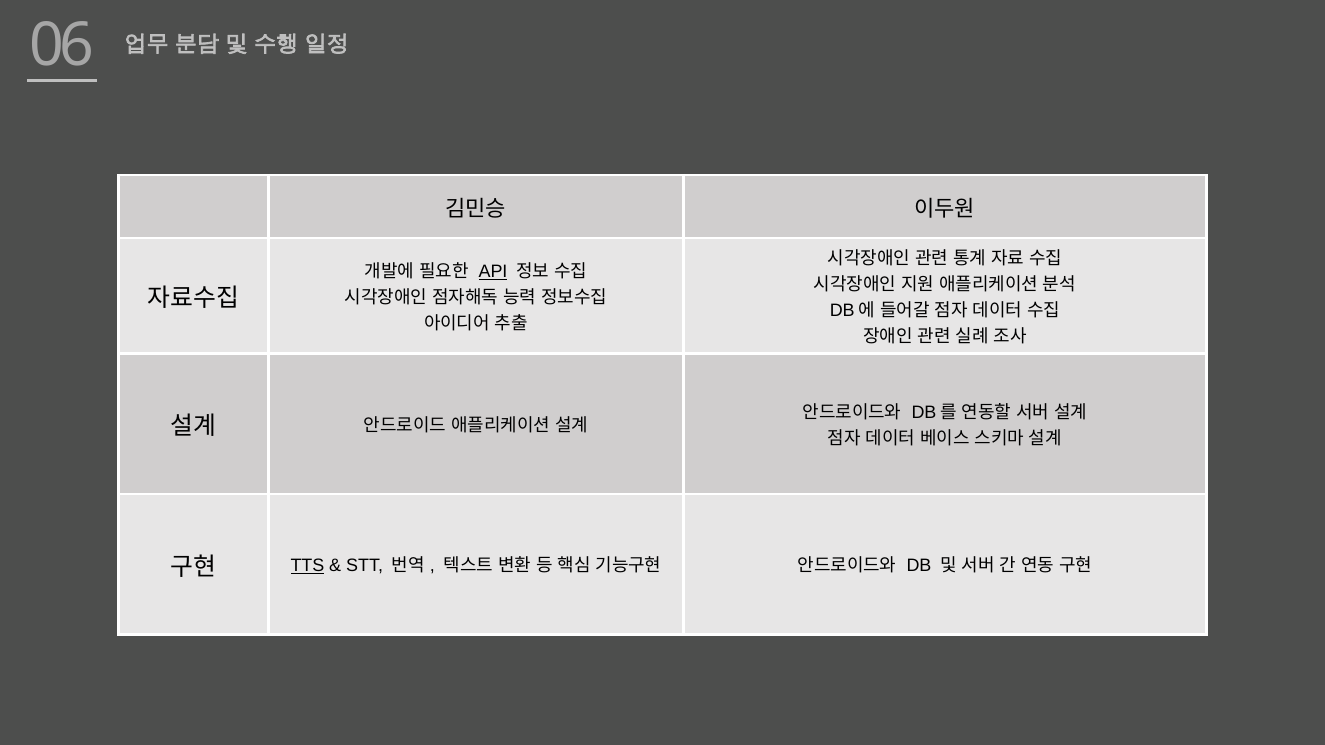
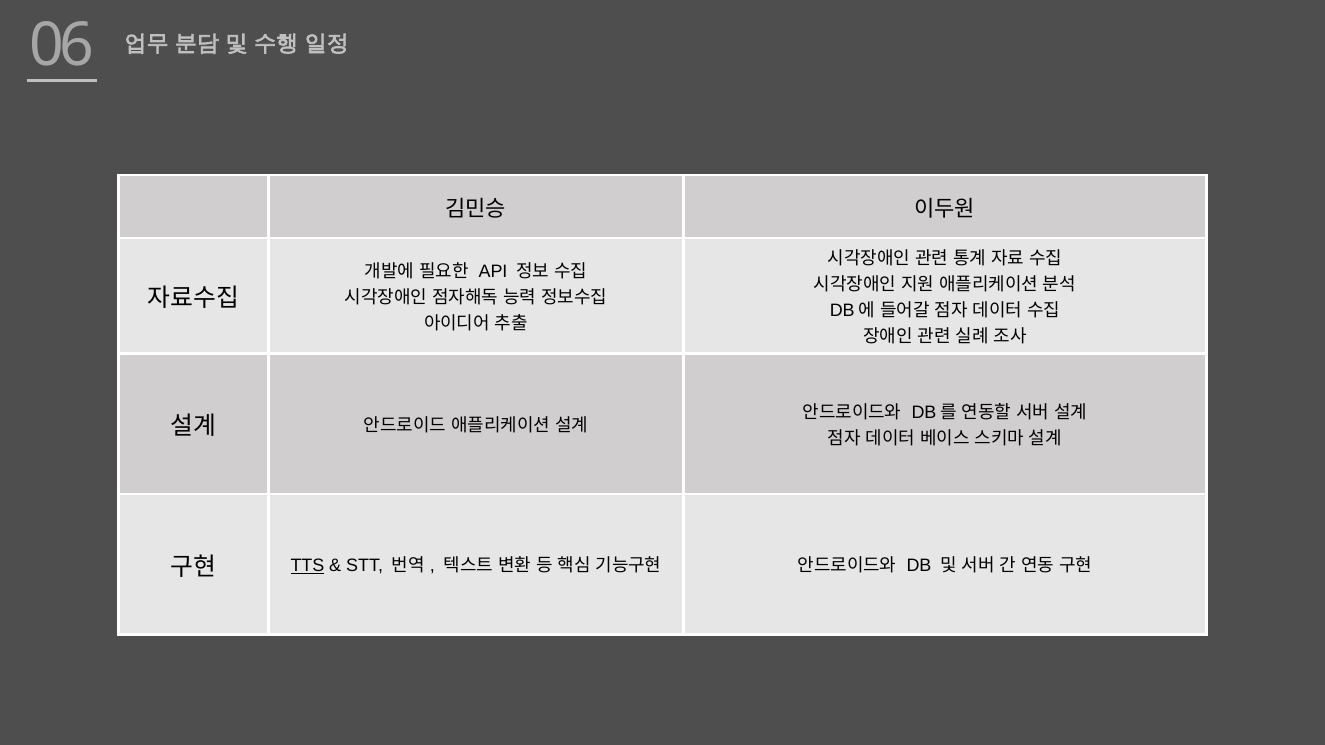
API underline: present -> none (493, 272)
